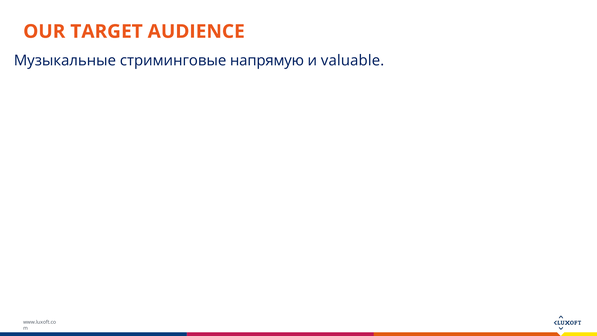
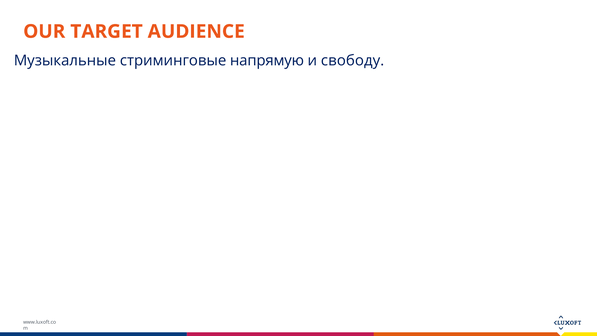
valuable: valuable -> свободу (353, 60)
